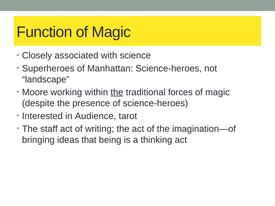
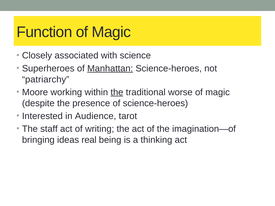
Manhattan underline: none -> present (110, 68)
landscape: landscape -> patriarchy (46, 79)
forces: forces -> worse (180, 92)
that: that -> real (89, 140)
